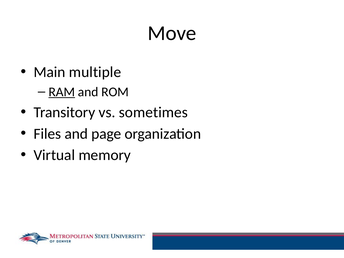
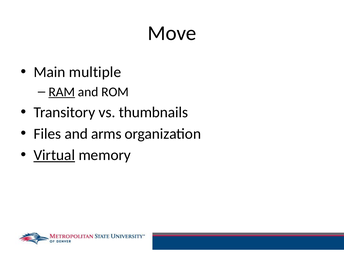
sometimes: sometimes -> thumbnails (153, 112)
page: page -> arms (106, 134)
Virtual underline: none -> present (54, 155)
